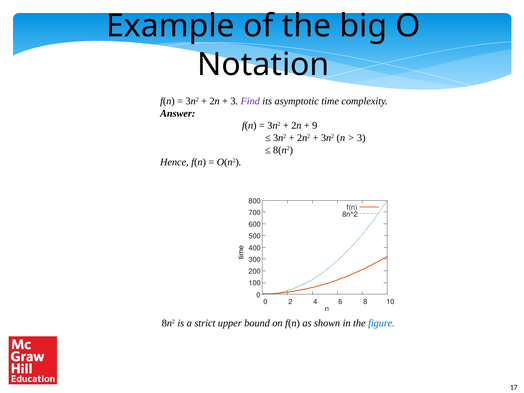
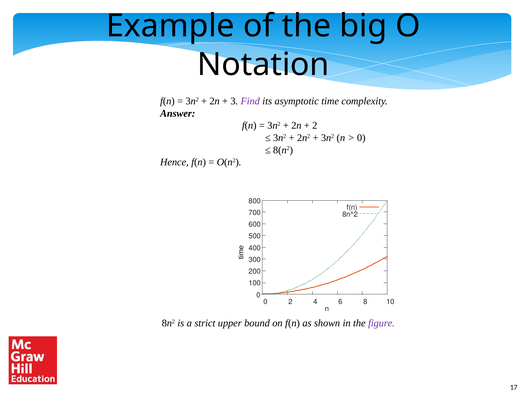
9: 9 -> 2 (315, 126)
3: 3 -> 0 (361, 138)
figure colour: blue -> purple (381, 323)
